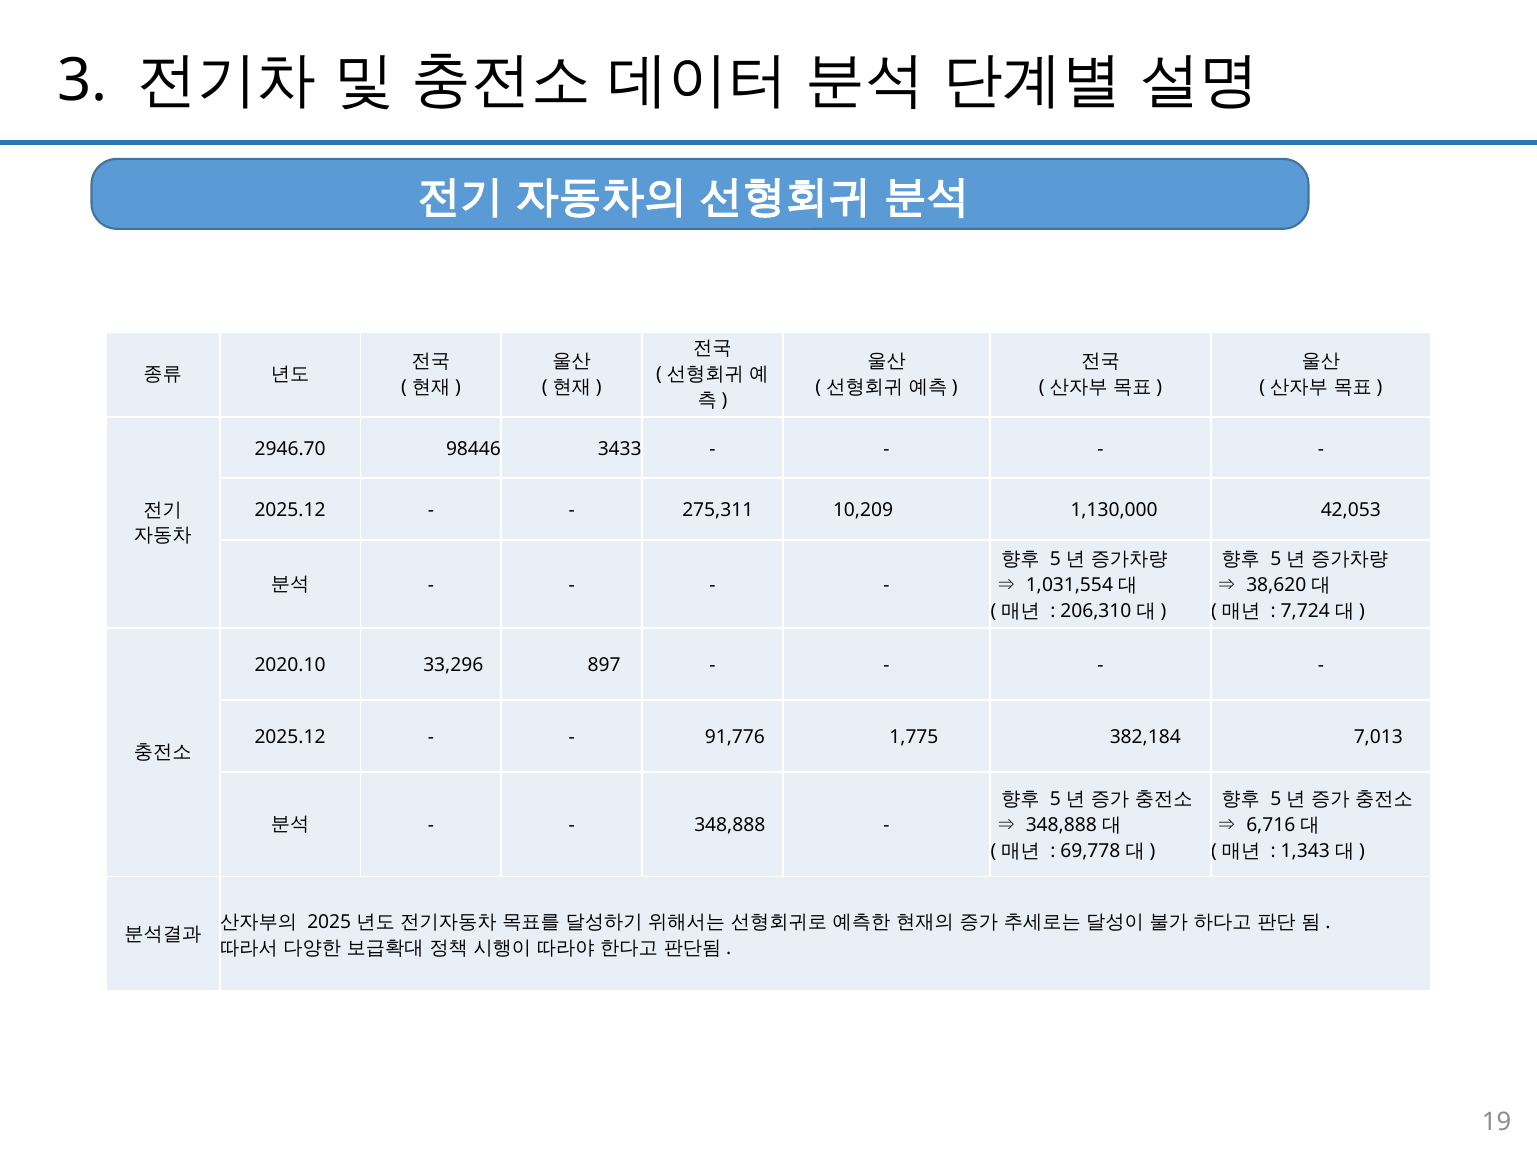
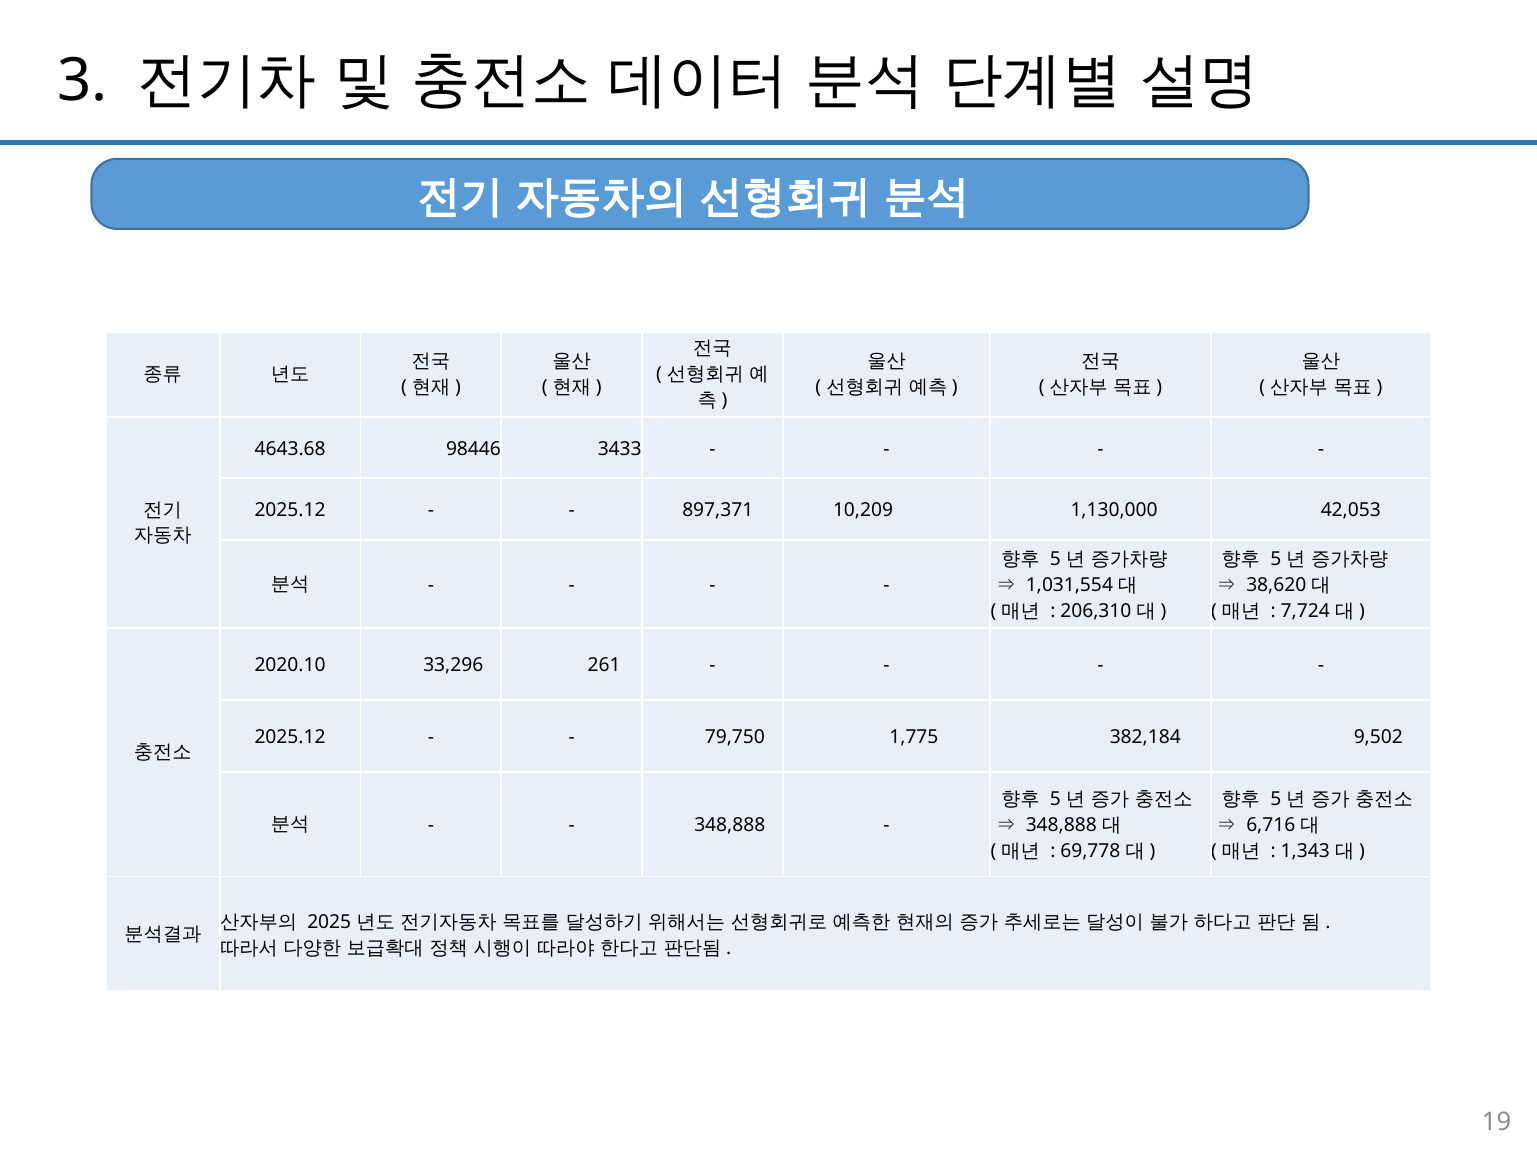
2946.70: 2946.70 -> 4643.68 (290, 449)
275,311: 275,311 -> 897,371 (718, 510)
897: 897 -> 261 (604, 665)
91,776: 91,776 -> 79,750 (735, 737)
7,013: 7,013 -> 9,502 (1378, 737)
